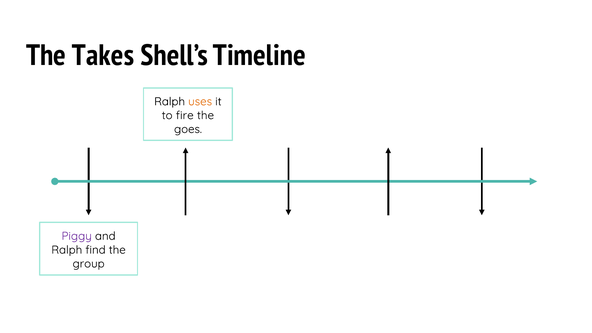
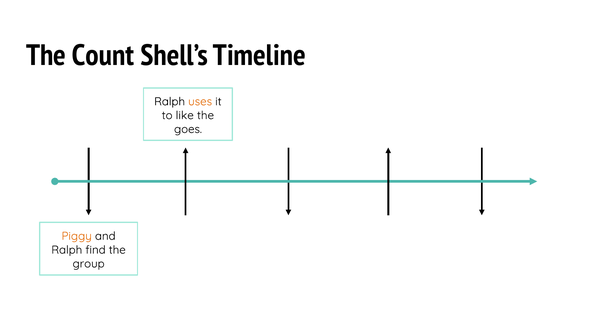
Takes: Takes -> Count (103, 55)
fire: fire -> like (185, 115)
Piggy colour: purple -> orange (77, 236)
